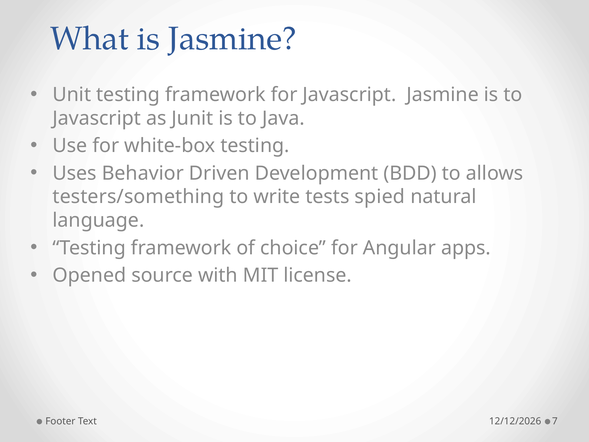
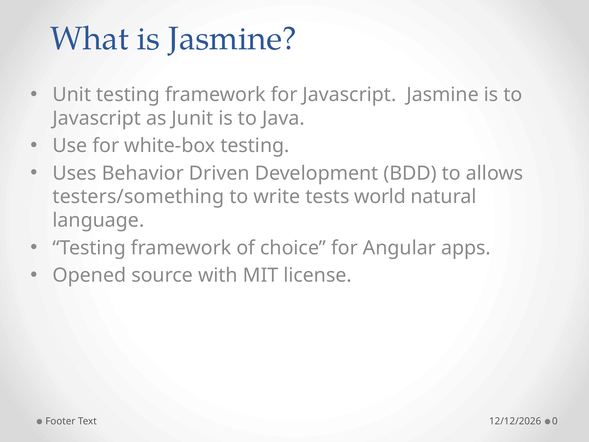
spied: spied -> world (380, 197)
7: 7 -> 0 (555, 421)
